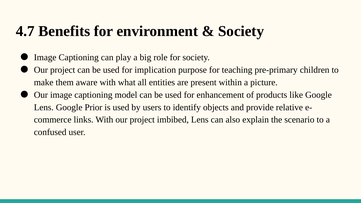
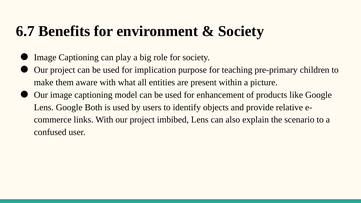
4.7: 4.7 -> 6.7 (25, 31)
Prior: Prior -> Both (93, 107)
